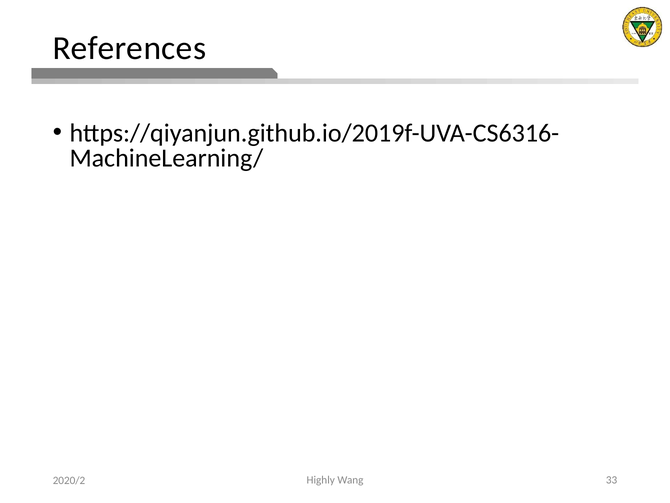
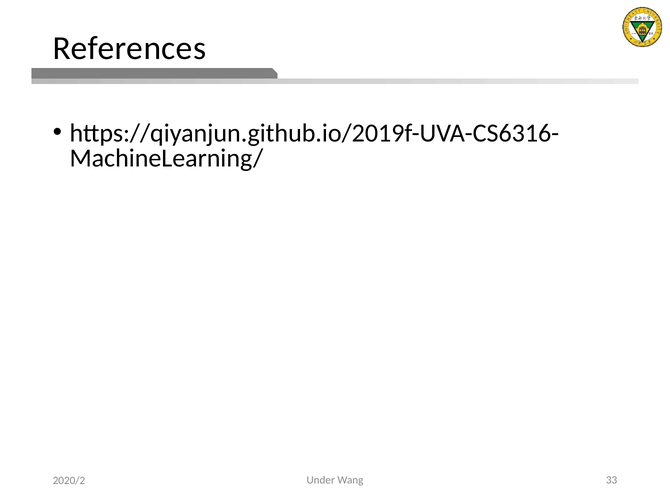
Highly: Highly -> Under (321, 480)
